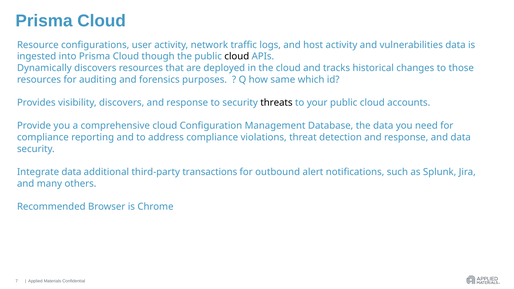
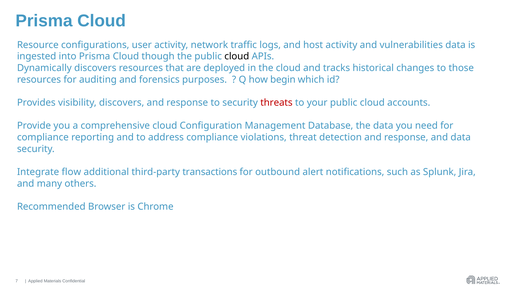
same: same -> begin (283, 80)
threats colour: black -> red (276, 103)
Integrate data: data -> flow (71, 172)
